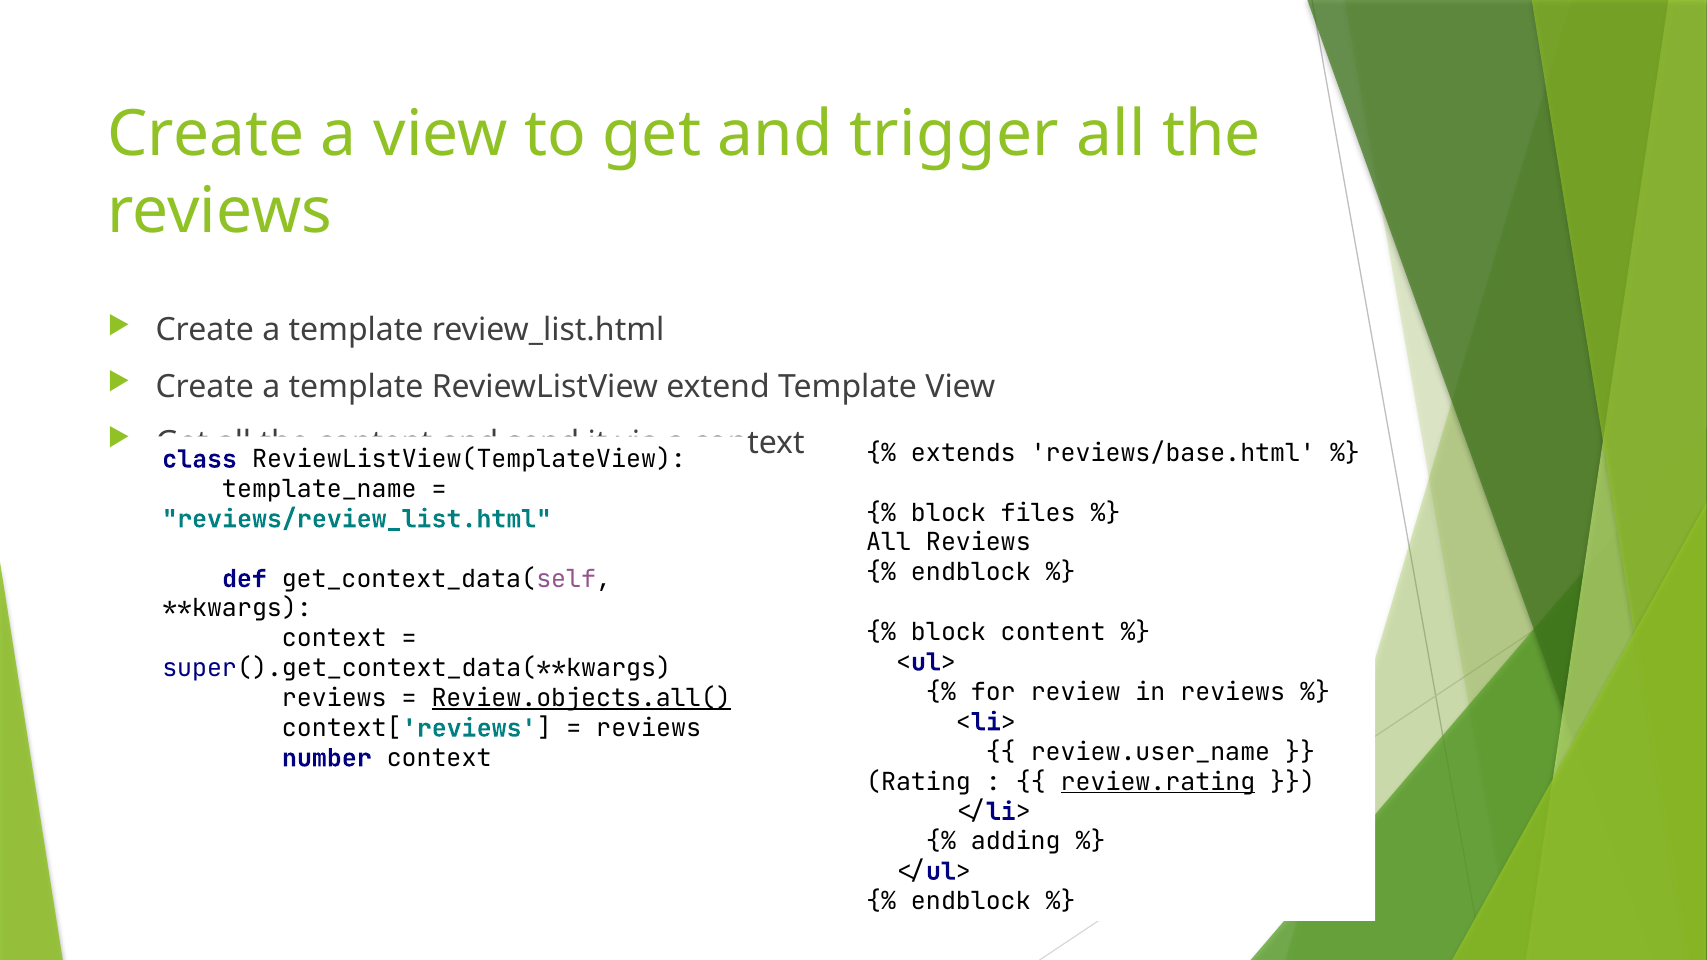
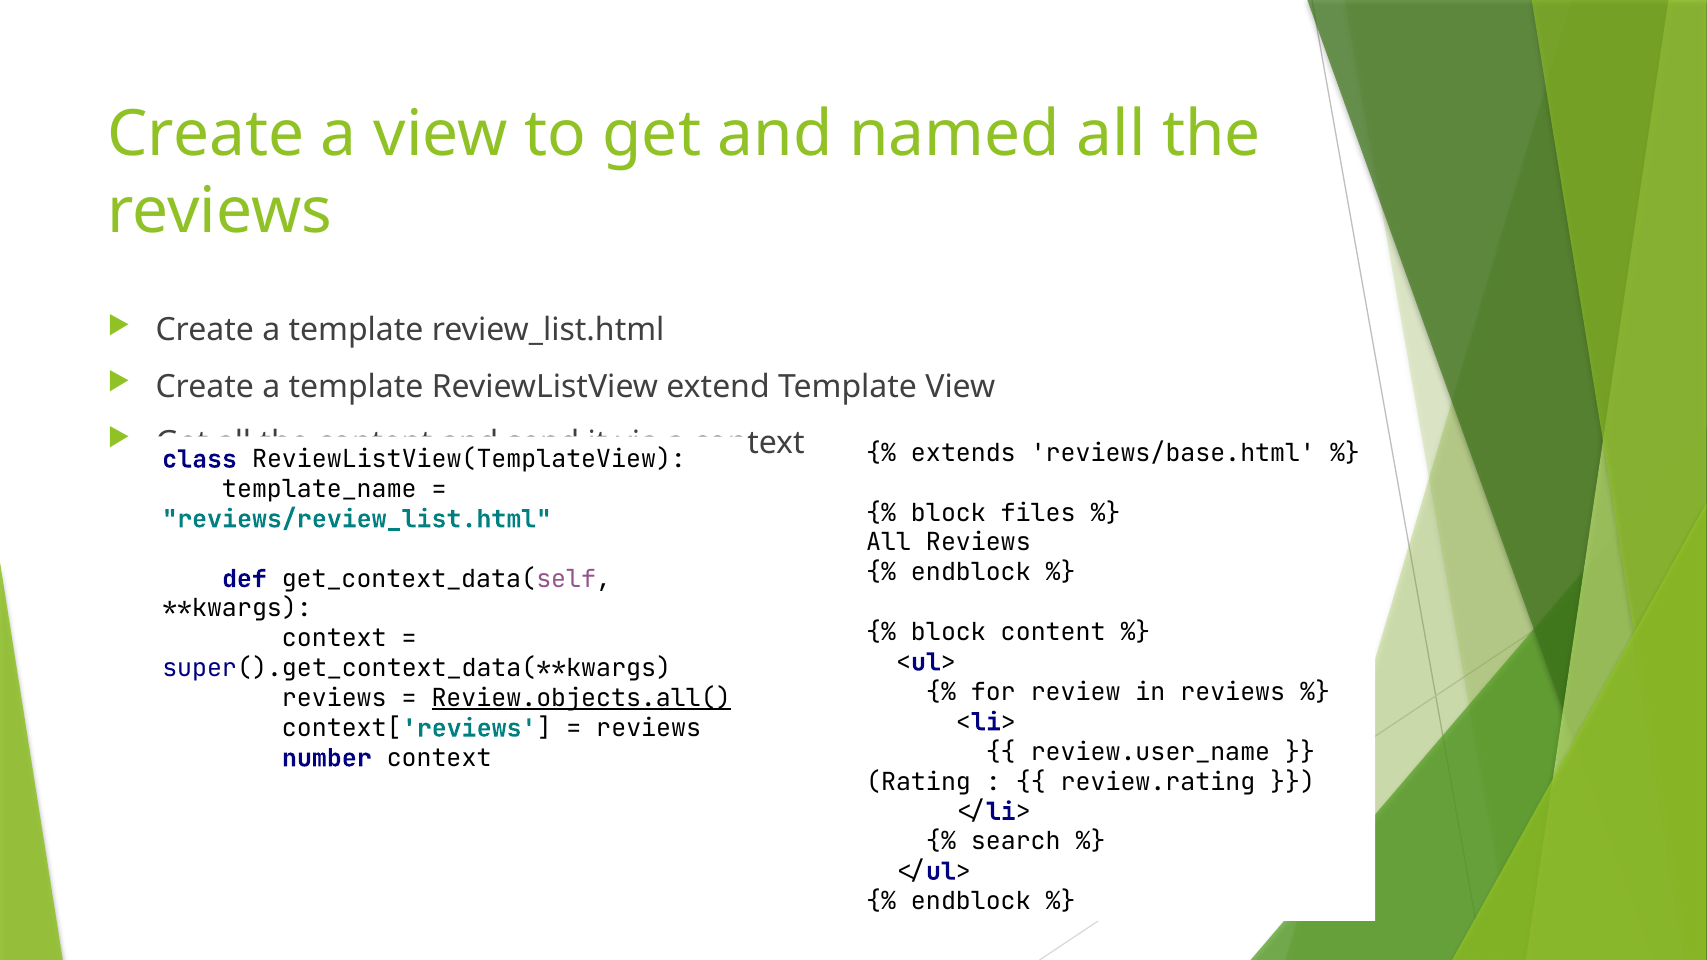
trigger: trigger -> named (954, 135)
review.rating underline: present -> none (1158, 782)
adding: adding -> search (1016, 842)
